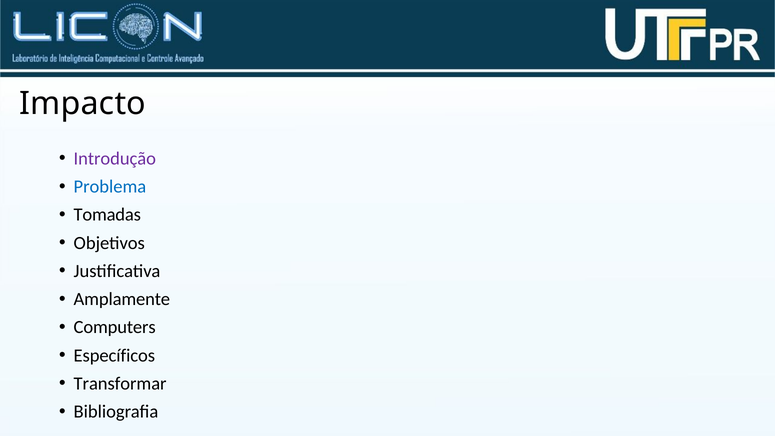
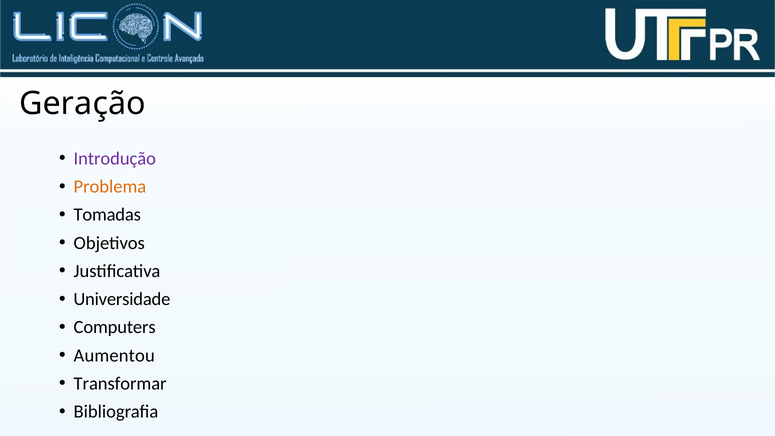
Impacto: Impacto -> Geração (83, 103)
Problema colour: blue -> orange (110, 187)
Amplamente: Amplamente -> Universidade (122, 299)
Específicos: Específicos -> Aumentou (114, 355)
